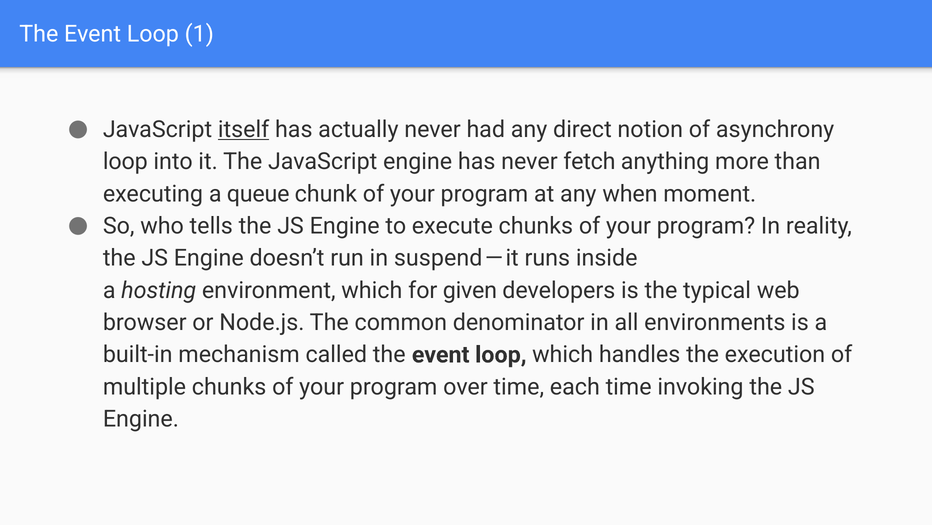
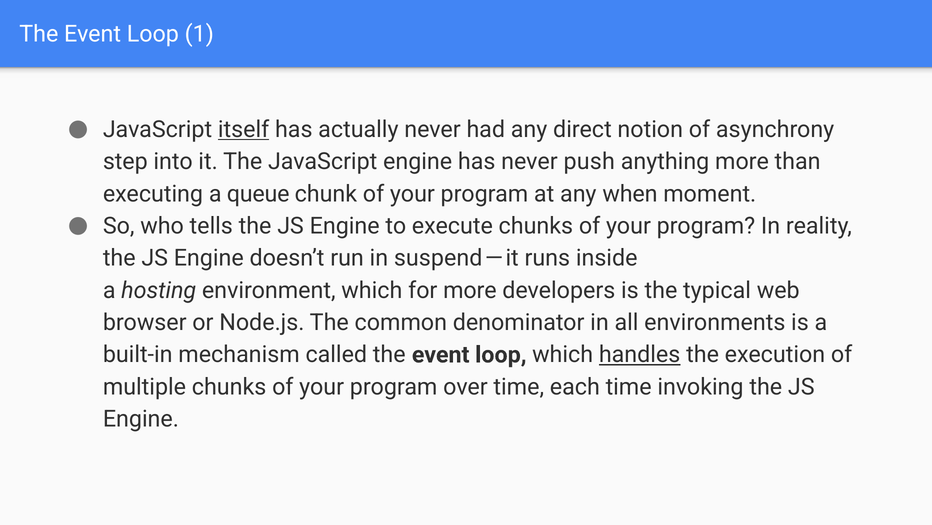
loop: loop -> step (125, 161)
fetch: fetch -> push (589, 161)
for given: given -> more (470, 290)
handles underline: none -> present (640, 354)
